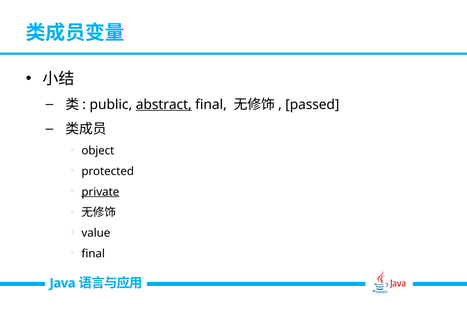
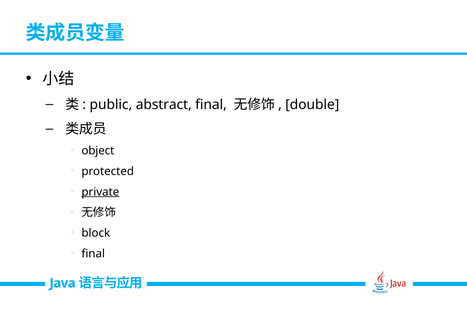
abstract underline: present -> none (164, 105)
passed: passed -> double (312, 105)
value: value -> block (96, 233)
